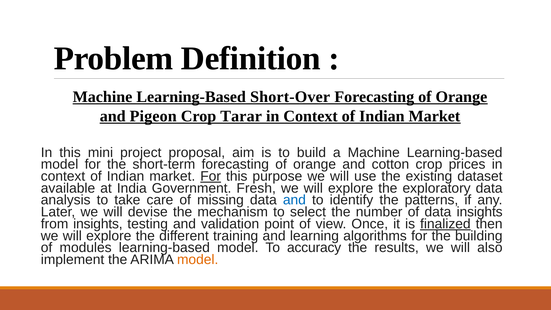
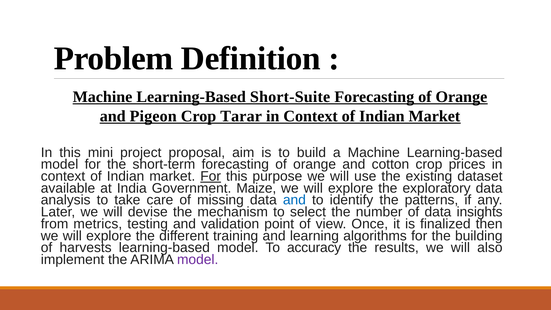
Short-Over: Short-Over -> Short-Suite (290, 97)
Fresh: Fresh -> Maize (256, 188)
from insights: insights -> metrics (98, 224)
finalized underline: present -> none (445, 224)
modules: modules -> harvests (86, 248)
model colour: orange -> purple (198, 260)
